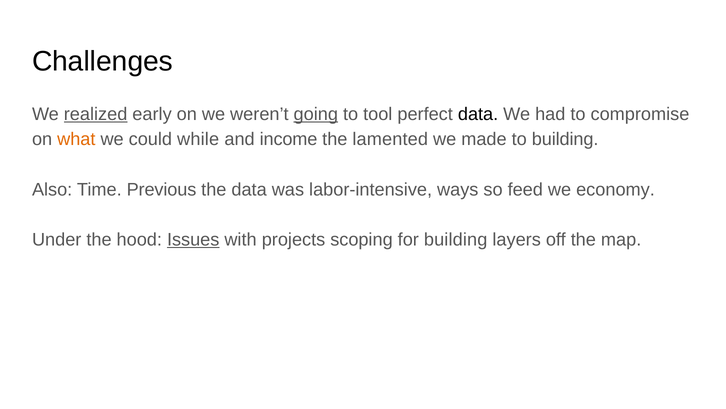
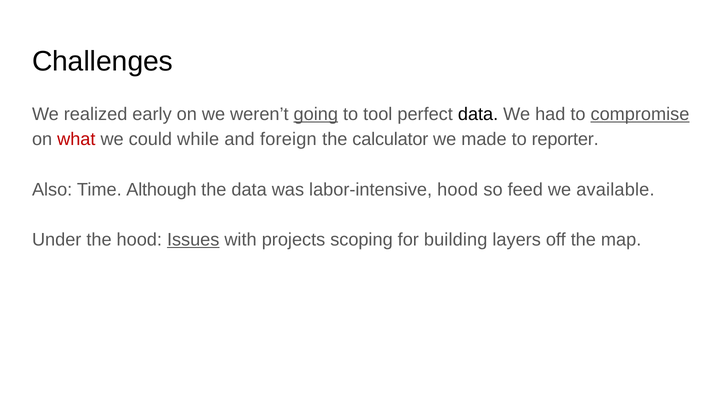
realized underline: present -> none (96, 114)
compromise underline: none -> present (640, 114)
what colour: orange -> red (76, 139)
income: income -> foreign (288, 139)
lamented: lamented -> calculator (390, 139)
to building: building -> reporter (565, 139)
Previous: Previous -> Although (162, 189)
labor-intensive ways: ways -> hood (458, 189)
economy: economy -> available (615, 189)
